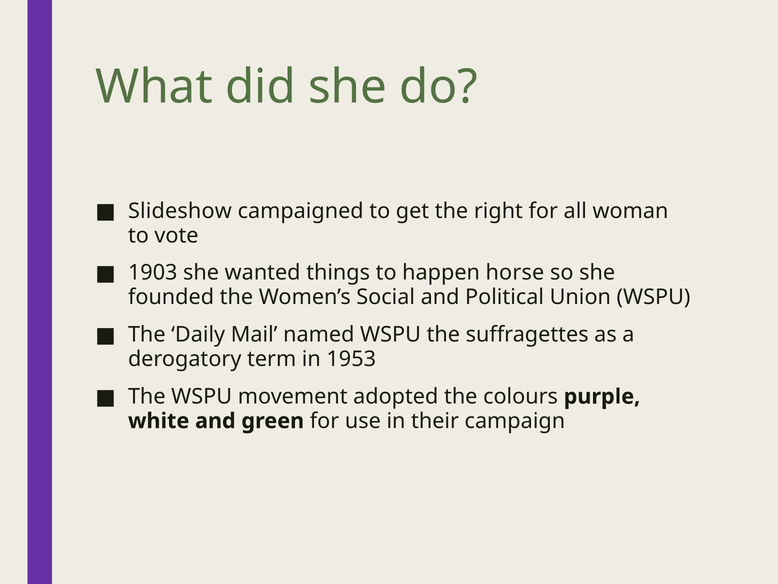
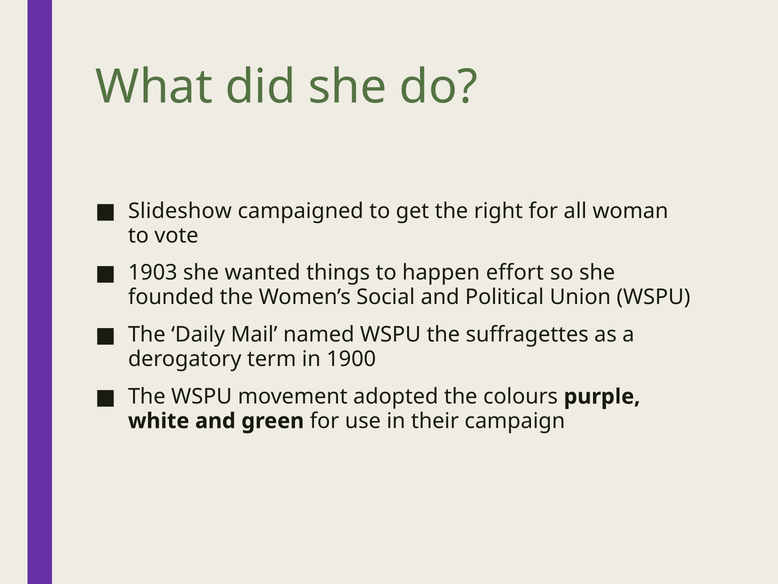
horse: horse -> effort (515, 273)
1953: 1953 -> 1900 (351, 359)
